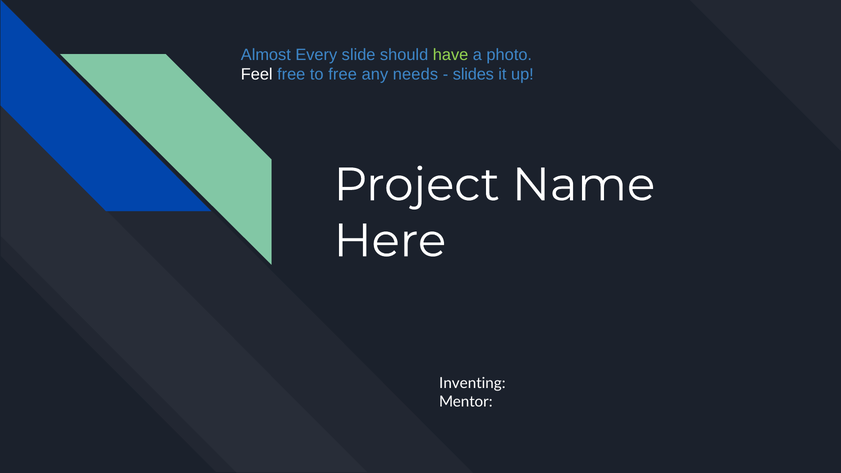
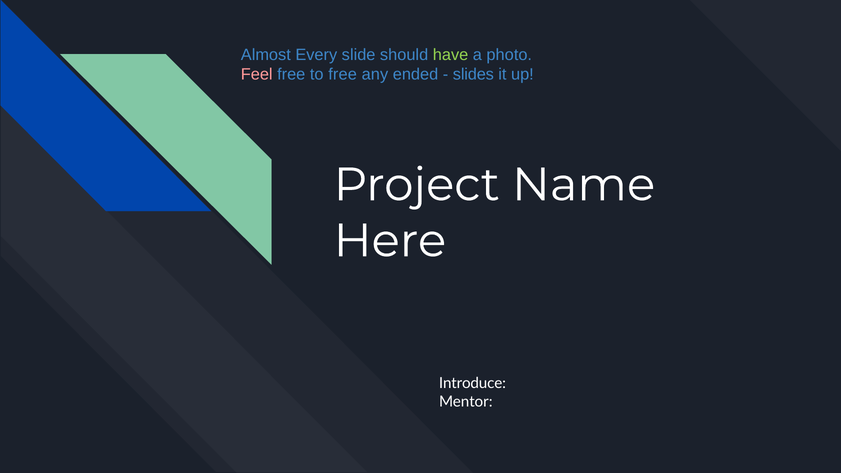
Feel colour: white -> pink (257, 74)
needs: needs -> ended (416, 74)
Inventing: Inventing -> Introduce (472, 384)
